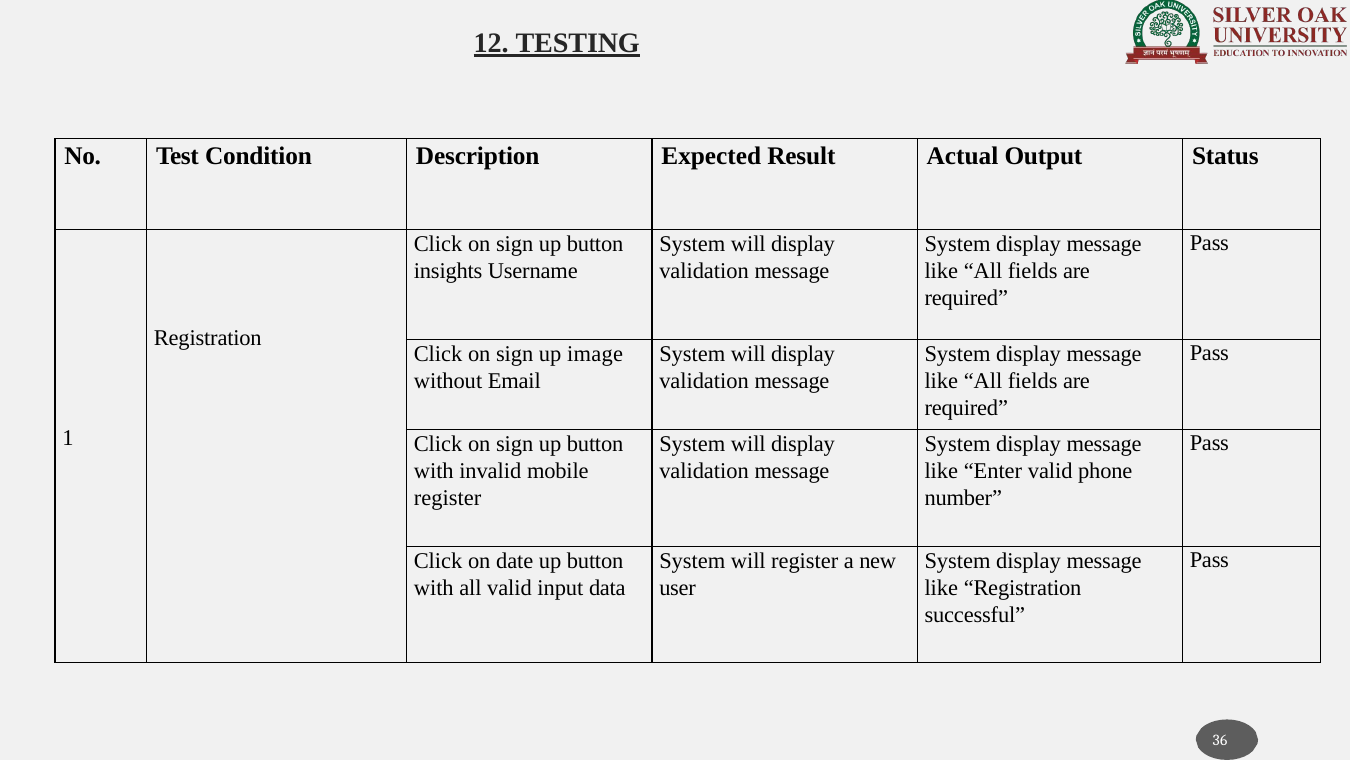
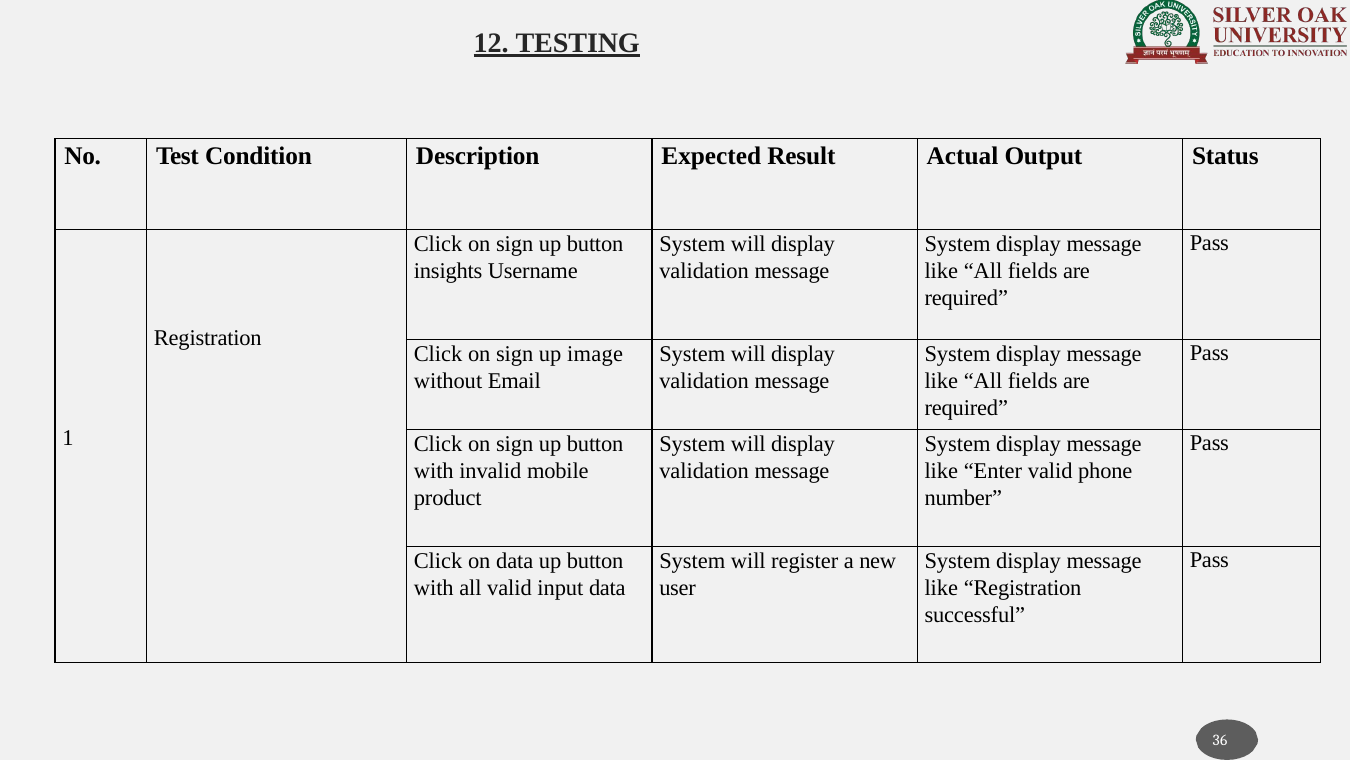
register: register -> product (448, 498)
on date: date -> data (515, 561)
